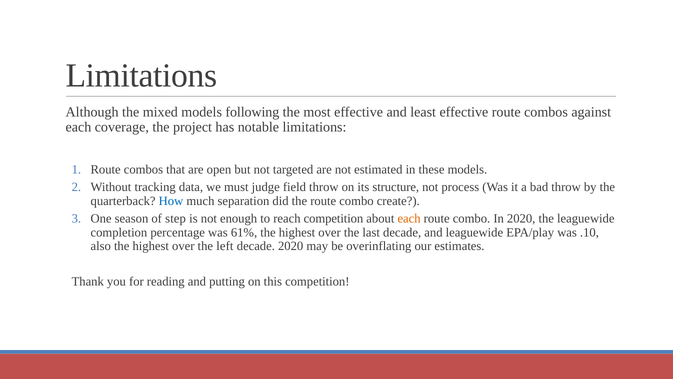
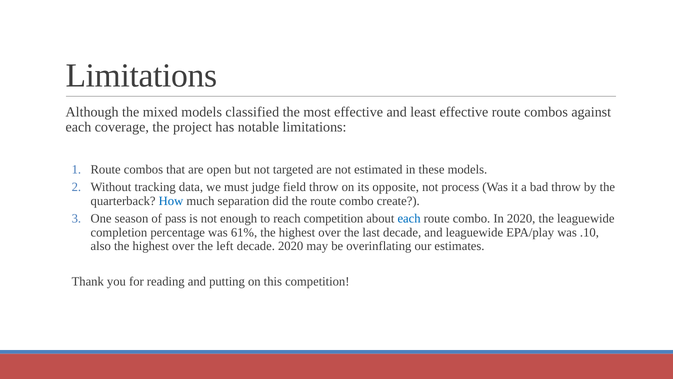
following: following -> classified (252, 112)
structure: structure -> opposite (396, 187)
step: step -> pass (176, 219)
each colour: orange -> blue (409, 219)
